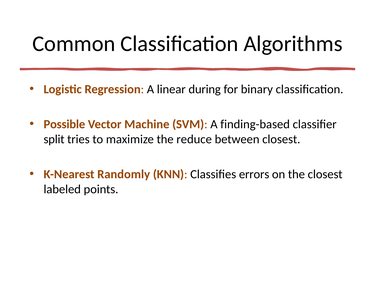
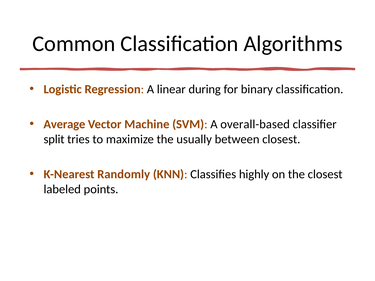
Possible: Possible -> Average (64, 124)
finding-based: finding-based -> overall-based (255, 124)
reduce: reduce -> usually (194, 139)
errors: errors -> highly (254, 174)
